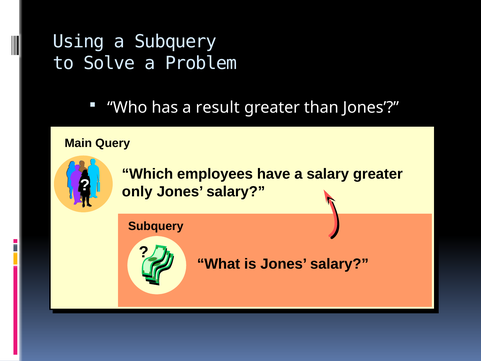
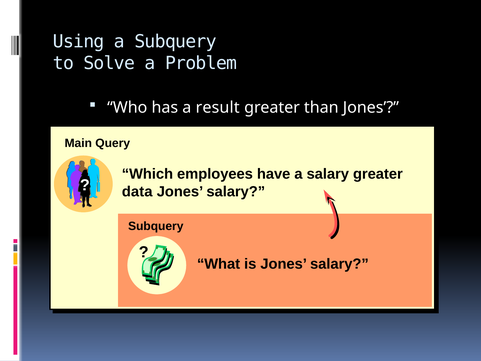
only: only -> data (137, 192)
